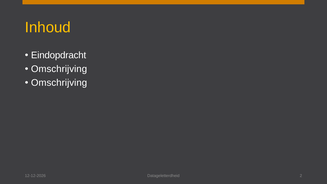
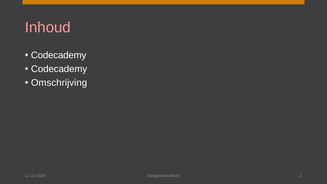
Inhoud colour: yellow -> pink (48, 27)
Eindopdracht: Eindopdracht -> Codecademy (59, 55)
Omschrijving: Omschrijving -> Codecademy (59, 69)
